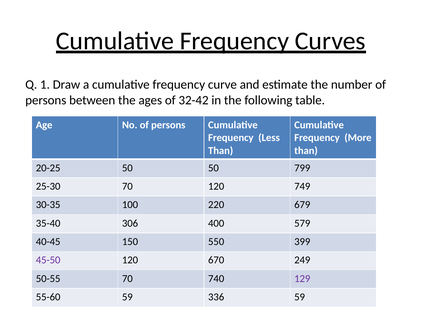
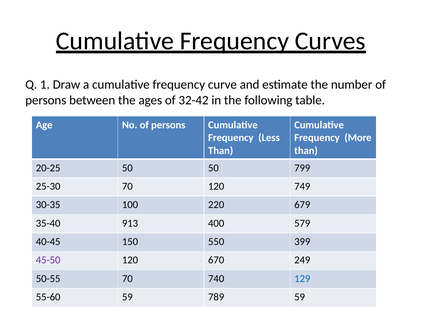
306: 306 -> 913 (130, 223)
129 colour: purple -> blue (302, 278)
336: 336 -> 789 (216, 297)
